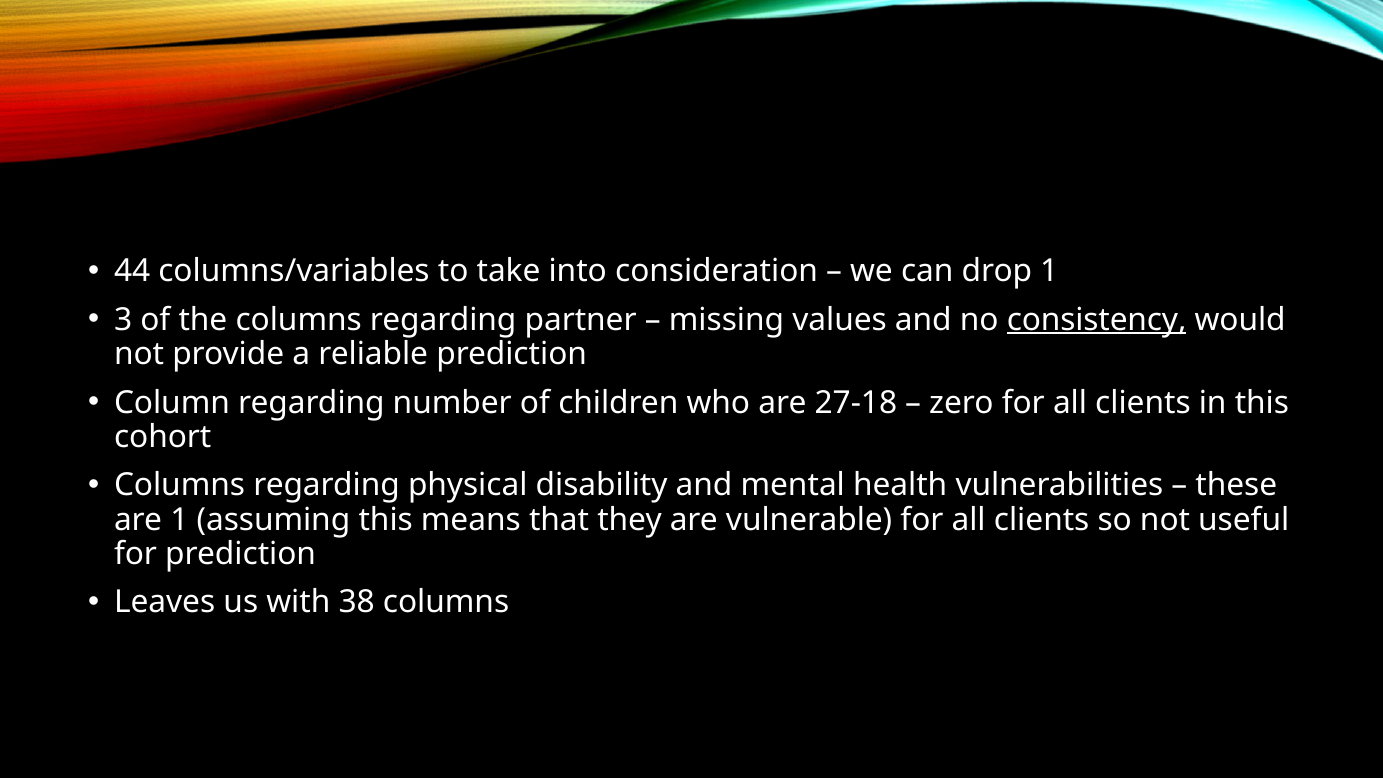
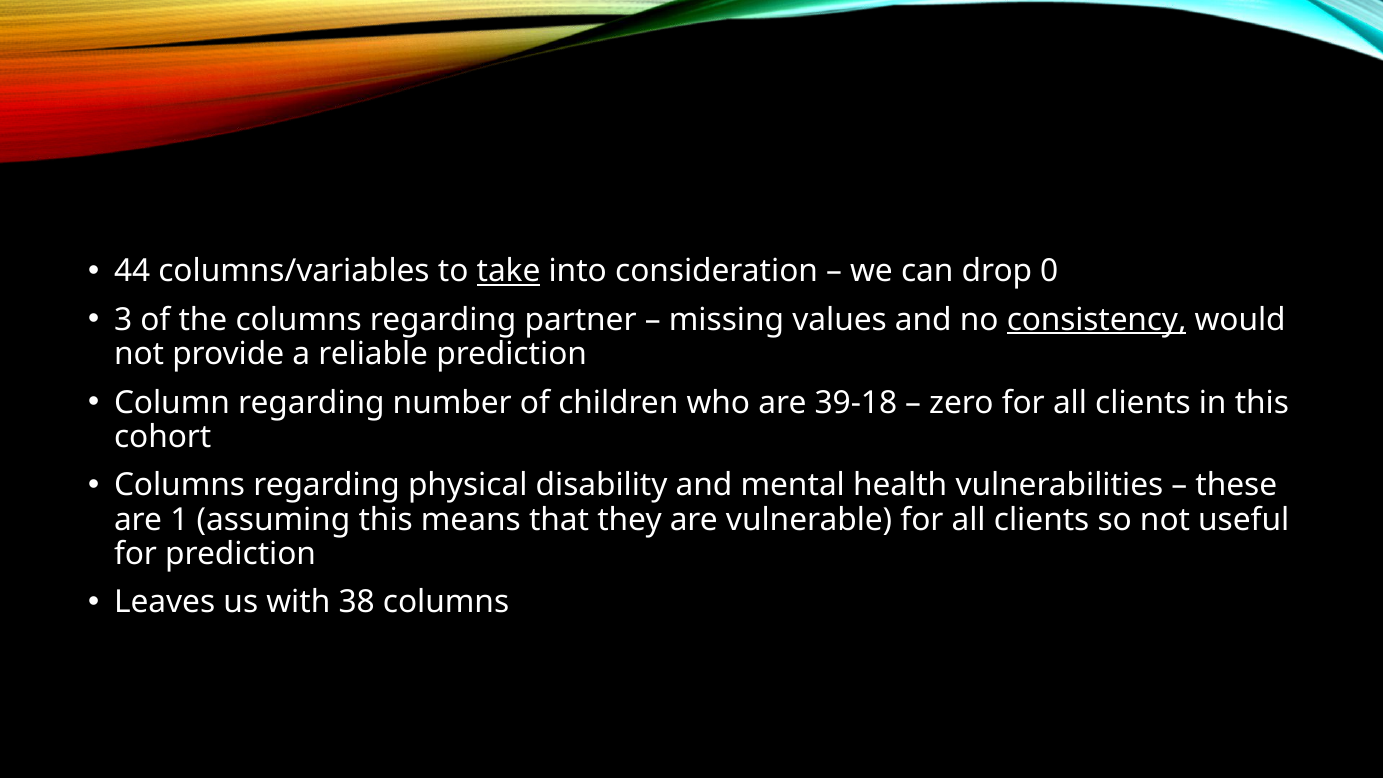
take underline: none -> present (509, 271)
drop 1: 1 -> 0 (1049, 271)
27-18: 27-18 -> 39-18 (856, 403)
